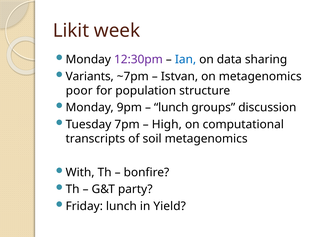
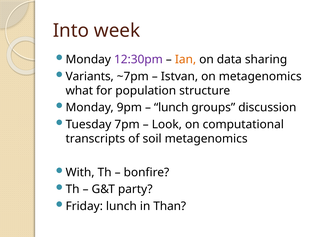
Likit: Likit -> Into (71, 31)
Ian colour: blue -> orange (186, 60)
poor: poor -> what (79, 91)
High: High -> Look (167, 125)
Yield: Yield -> Than (170, 207)
